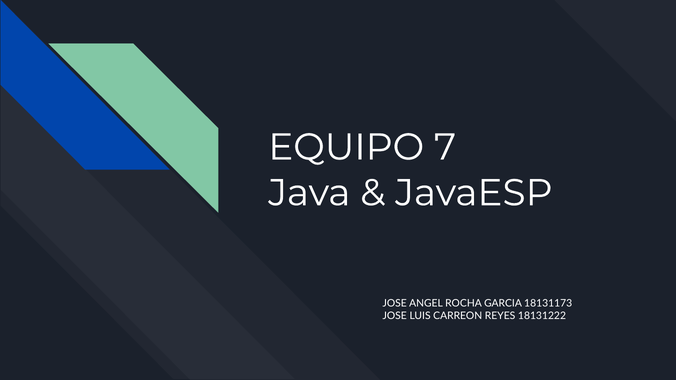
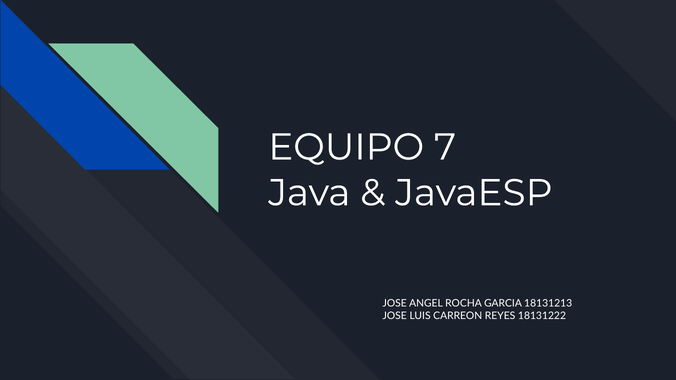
18131173: 18131173 -> 18131213 (548, 304)
